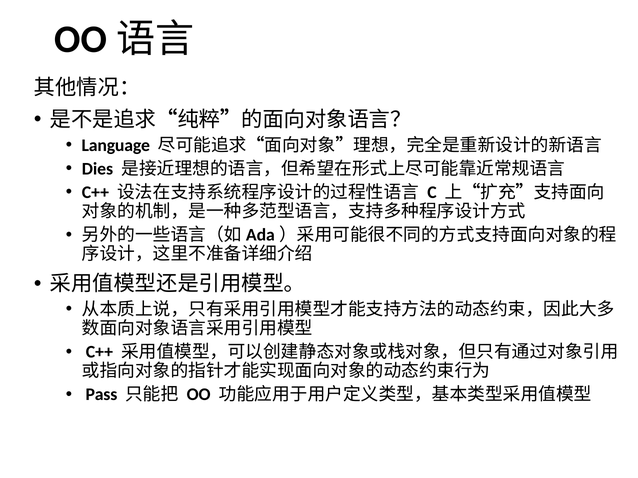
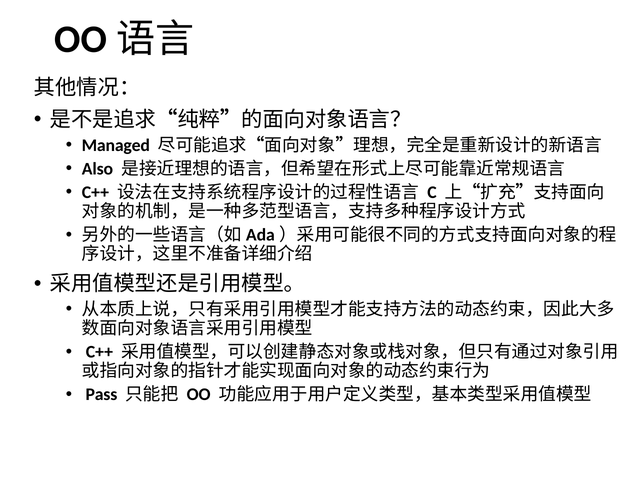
Language: Language -> Managed (116, 145)
Dies: Dies -> Also (97, 169)
